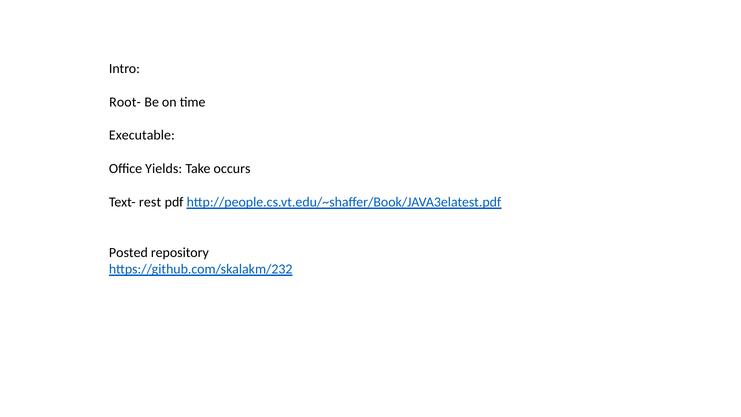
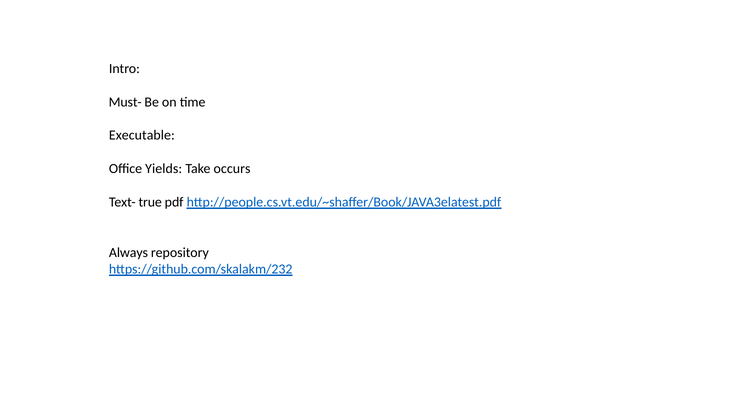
Root-: Root- -> Must- (125, 102)
rest: rest -> true (150, 202)
Posted: Posted -> Always (128, 252)
